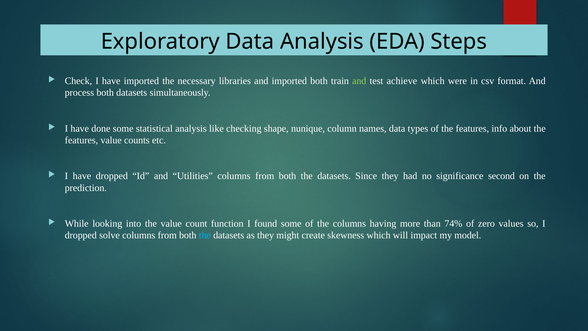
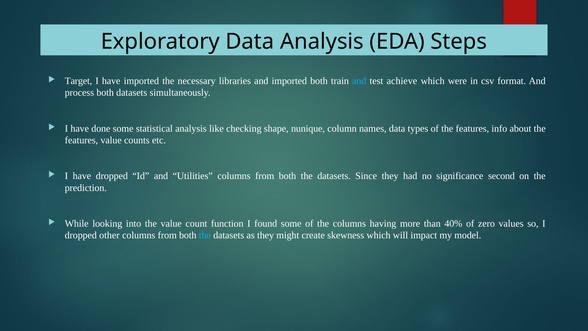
Check: Check -> Target (78, 81)
and colour: light green -> light blue (359, 81)
74%: 74% -> 40% (453, 223)
solve: solve -> other (109, 235)
